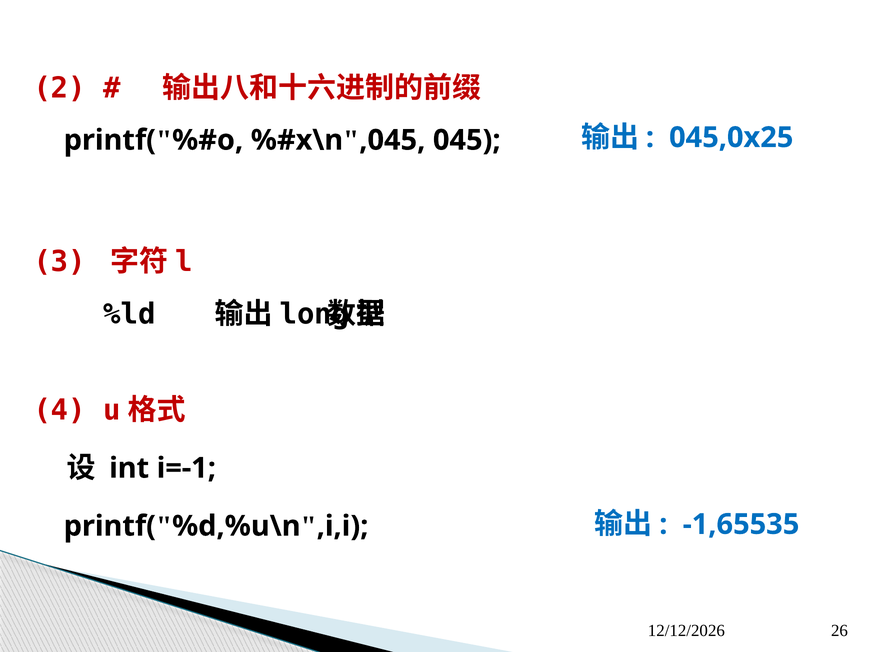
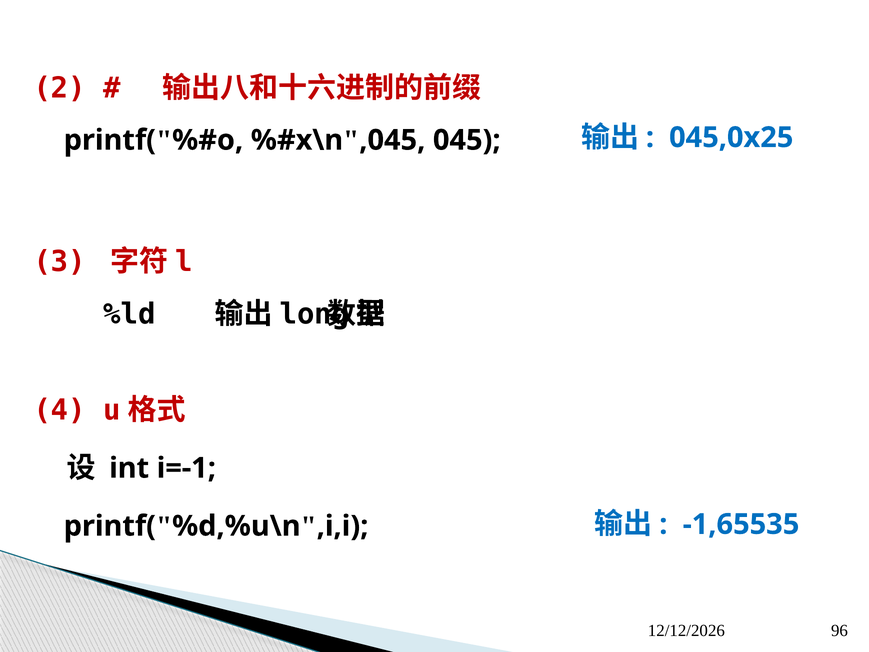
26: 26 -> 96 (840, 630)
